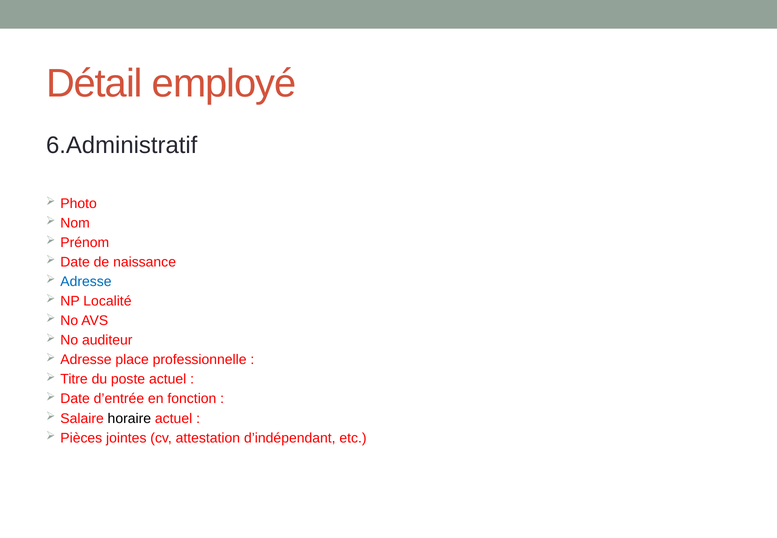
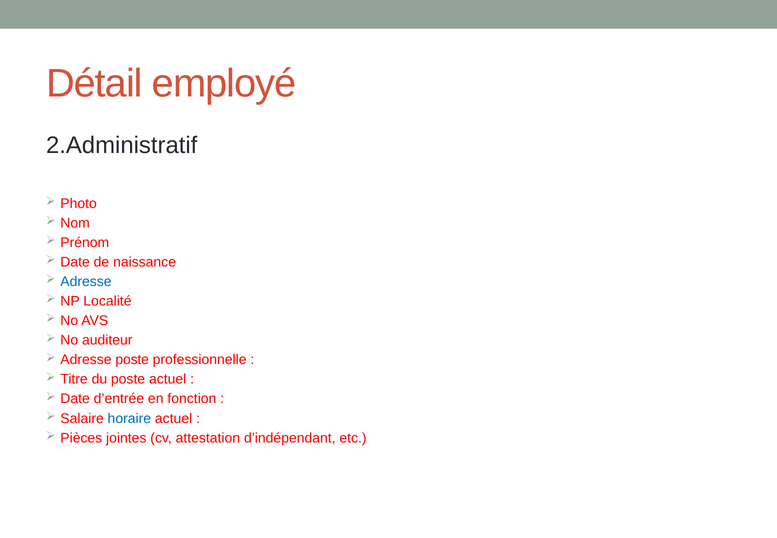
6.Administratif: 6.Administratif -> 2.Administratif (122, 145)
Adresse place: place -> poste (132, 360)
horaire colour: black -> blue (129, 418)
